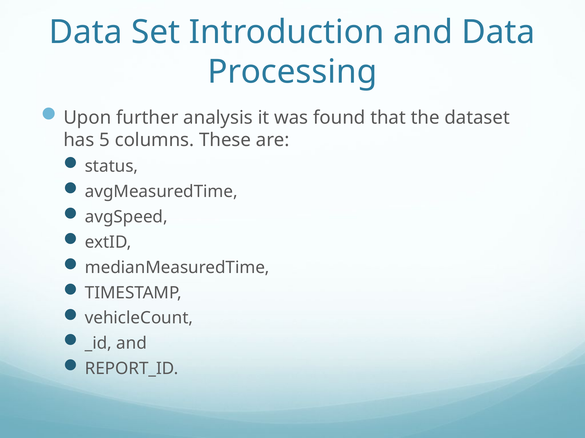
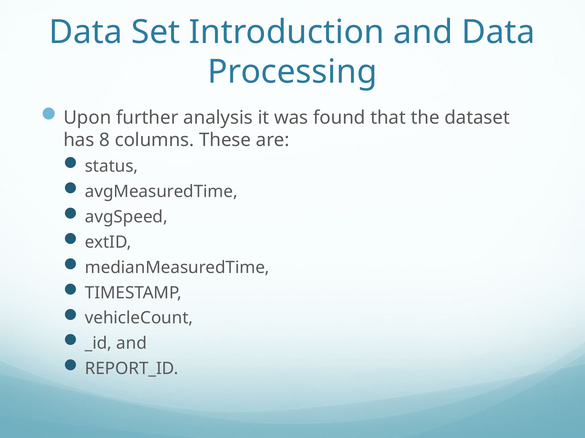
5: 5 -> 8 (104, 140)
